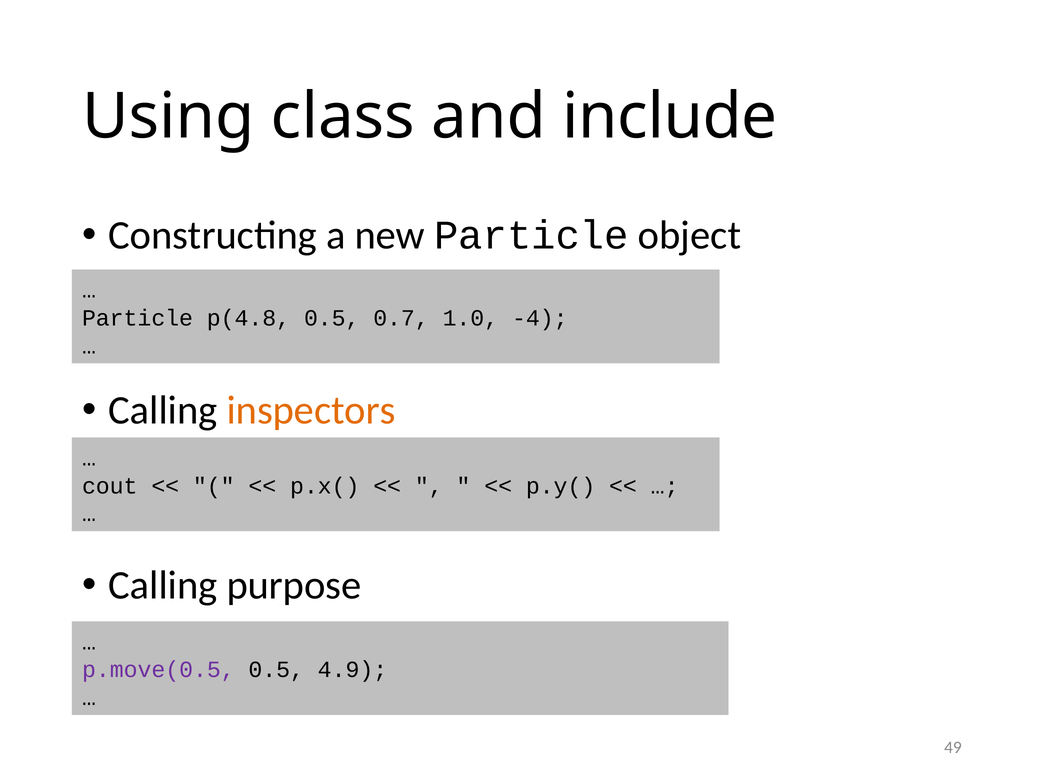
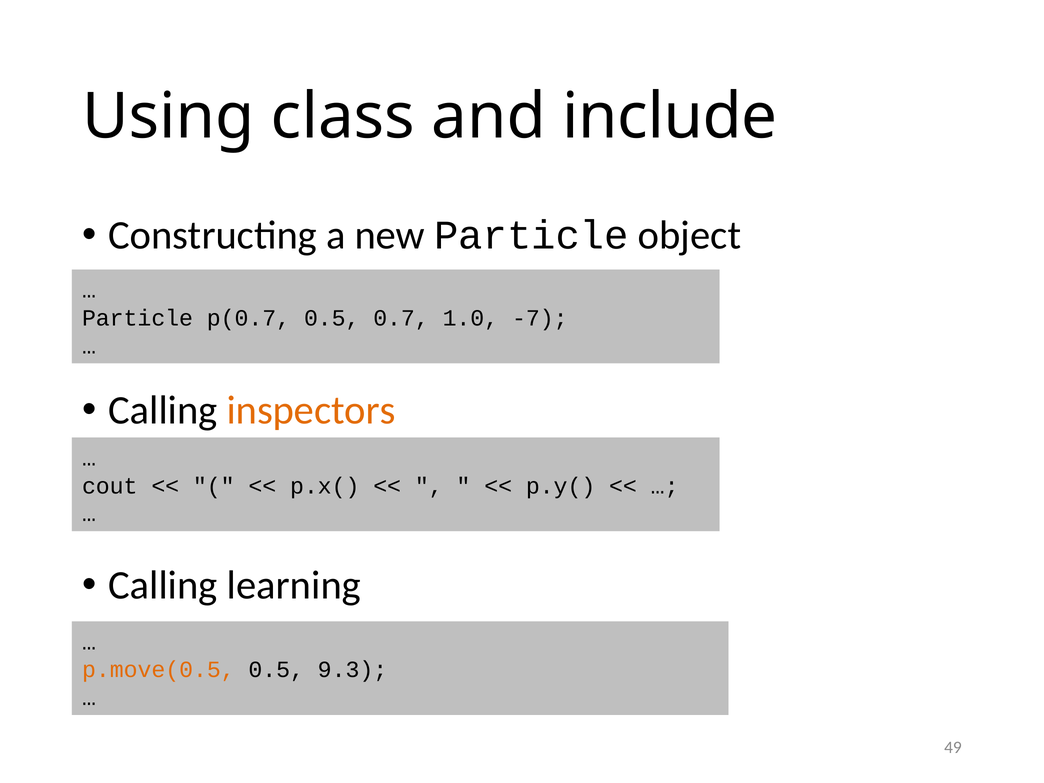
p(4.8: p(4.8 -> p(0.7 (248, 318)
-4: -4 -> -7 (540, 318)
purpose: purpose -> learning (294, 586)
p.move(0.5 colour: purple -> orange (158, 670)
4.9: 4.9 -> 9.3 (352, 670)
